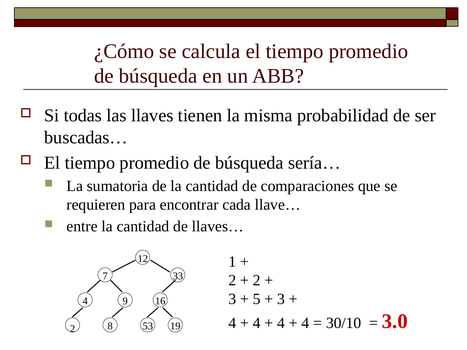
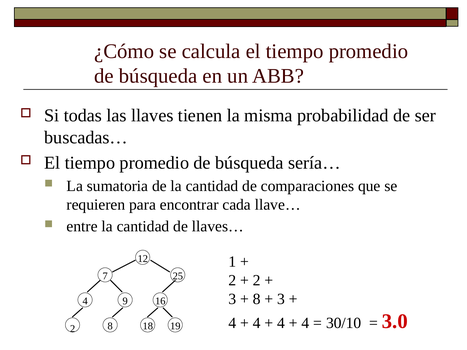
33: 33 -> 25 (178, 276)
5: 5 -> 8 (257, 299)
53: 53 -> 18 (148, 326)
